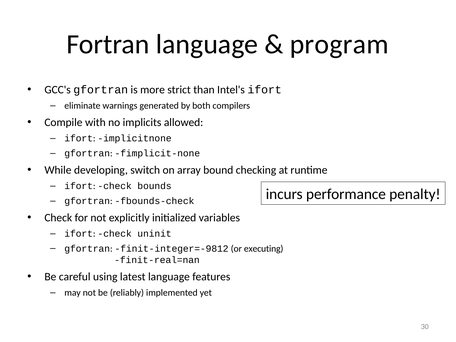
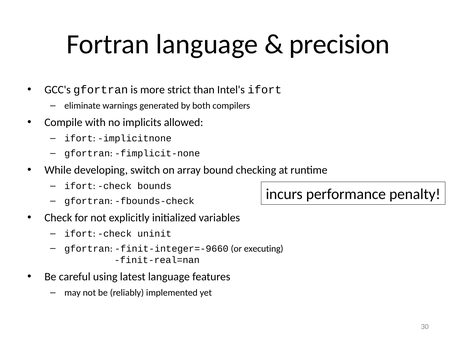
program: program -> precision (340, 44)
finit-integer=-9812: finit-integer=-9812 -> finit-integer=-9660 (172, 249)
